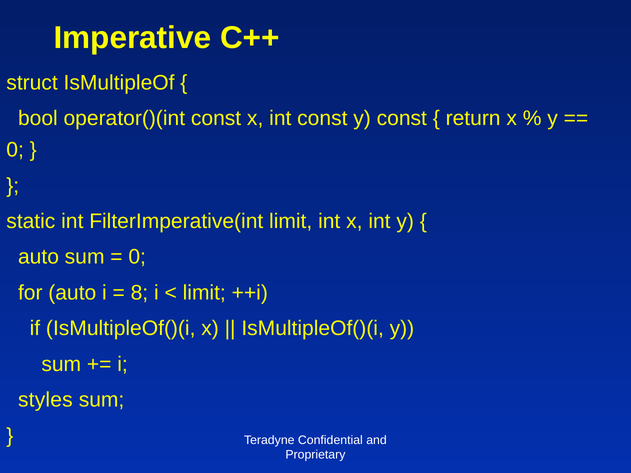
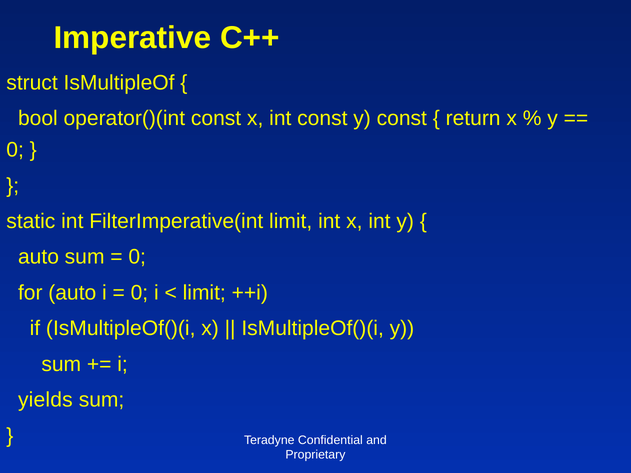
8: 8 -> 0 (139, 293)
styles: styles -> yields (45, 400)
